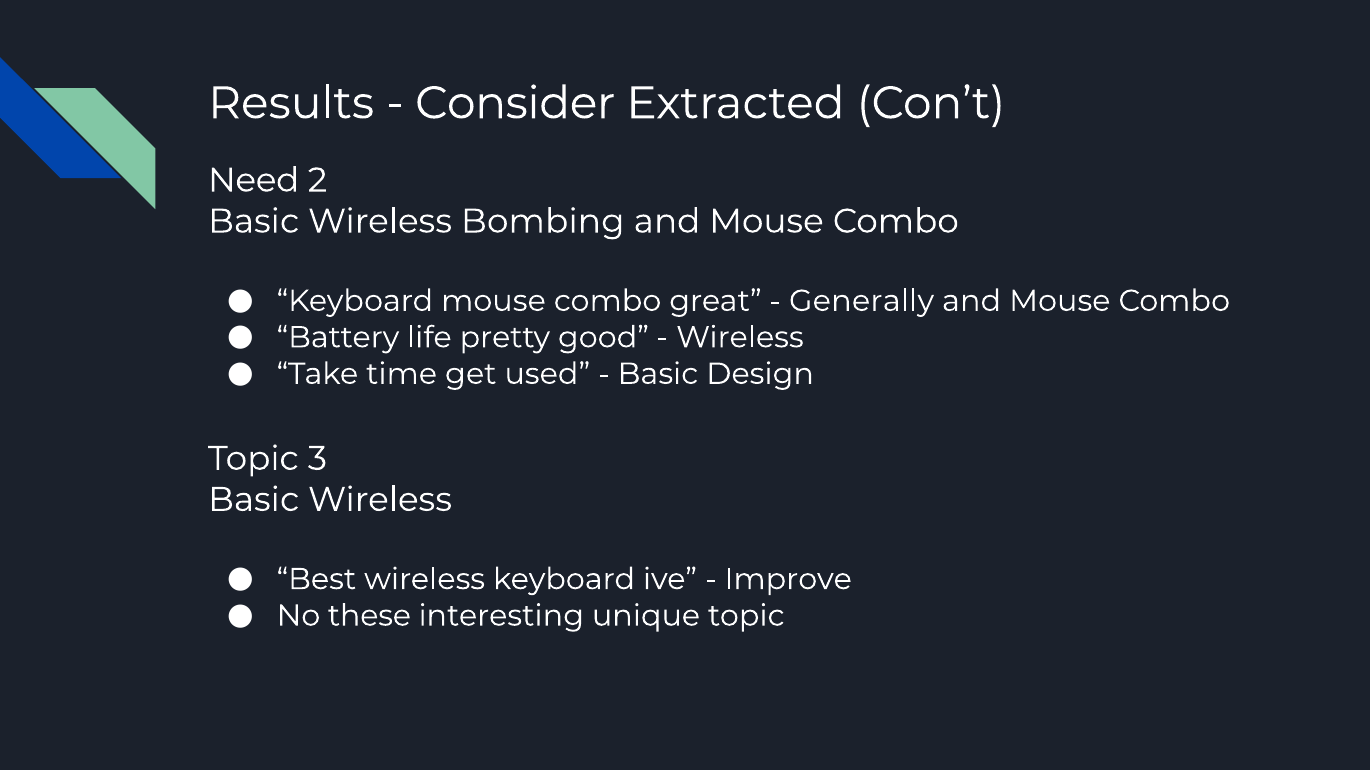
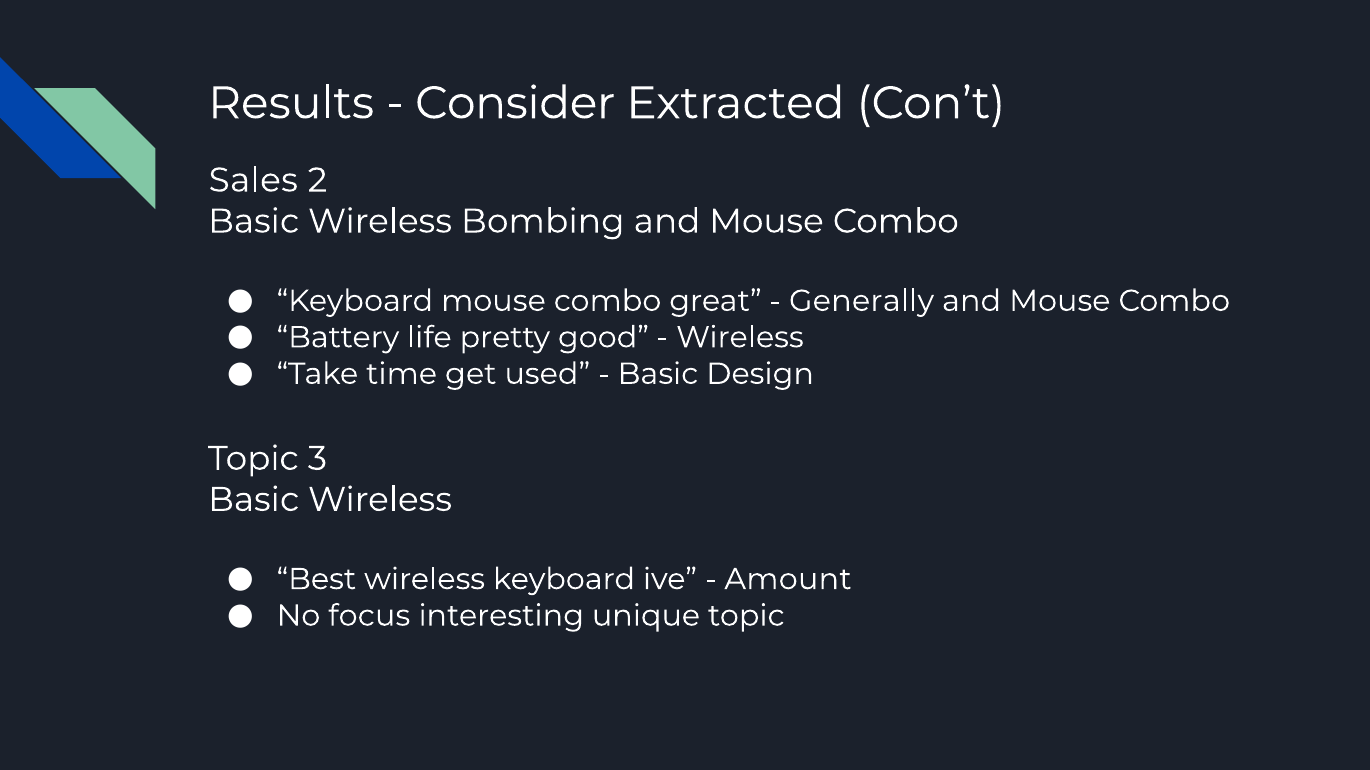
Need: Need -> Sales (253, 180)
Improve: Improve -> Amount (788, 580)
these: these -> focus (369, 616)
